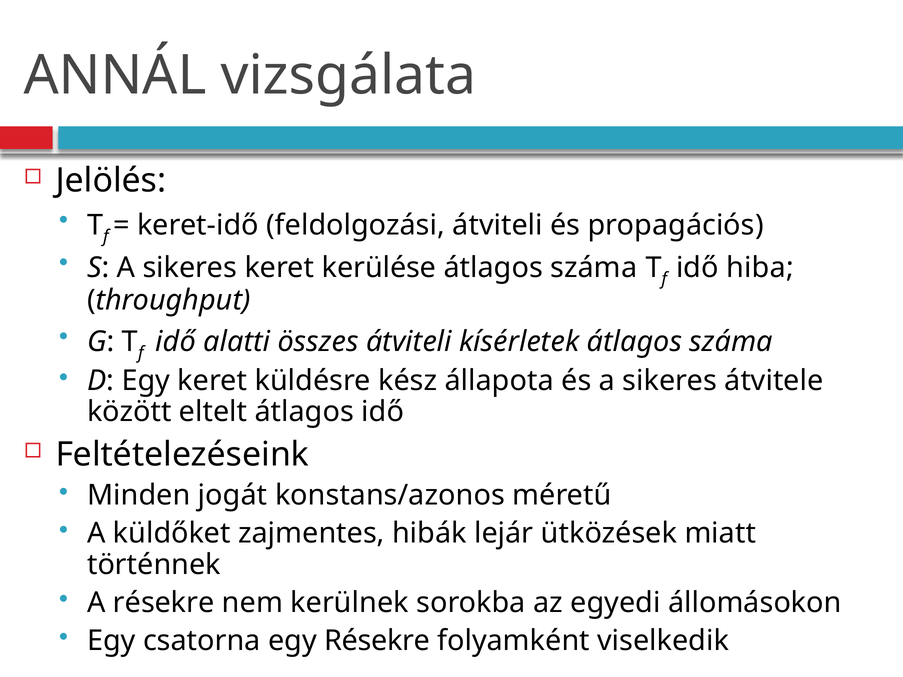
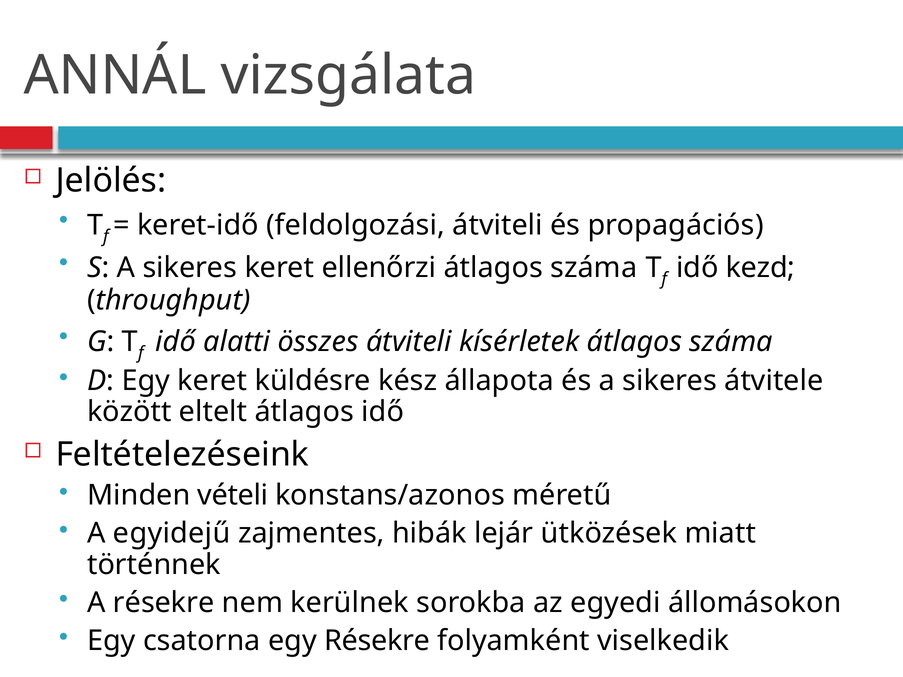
kerülése: kerülése -> ellenőrzi (379, 268)
hiba: hiba -> kezd (760, 268)
jogát: jogát -> vételi (233, 496)
küldőket: küldőket -> egyidejű (172, 534)
